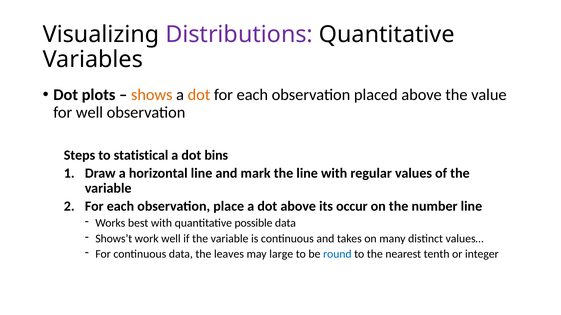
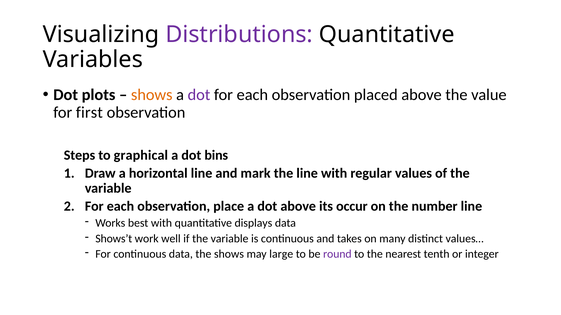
dot colour: orange -> purple (199, 95)
for well: well -> first (89, 113)
statistical: statistical -> graphical (141, 155)
possible: possible -> displays (253, 223)
the leaves: leaves -> shows (229, 255)
round colour: blue -> purple (337, 255)
